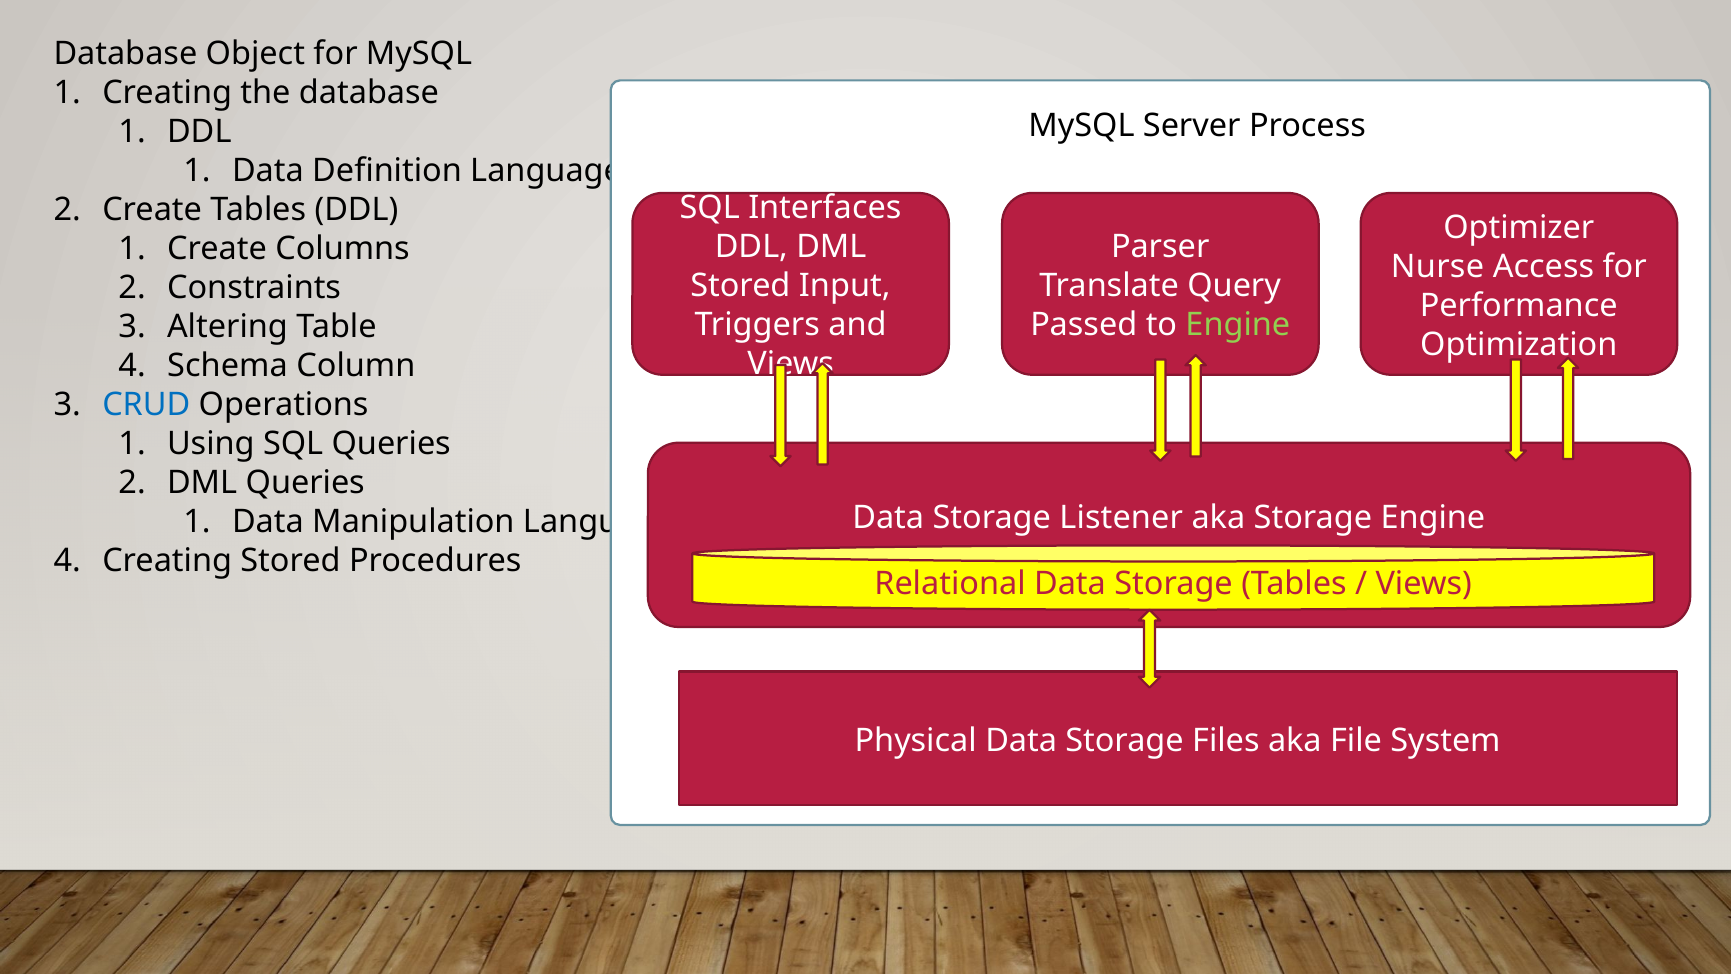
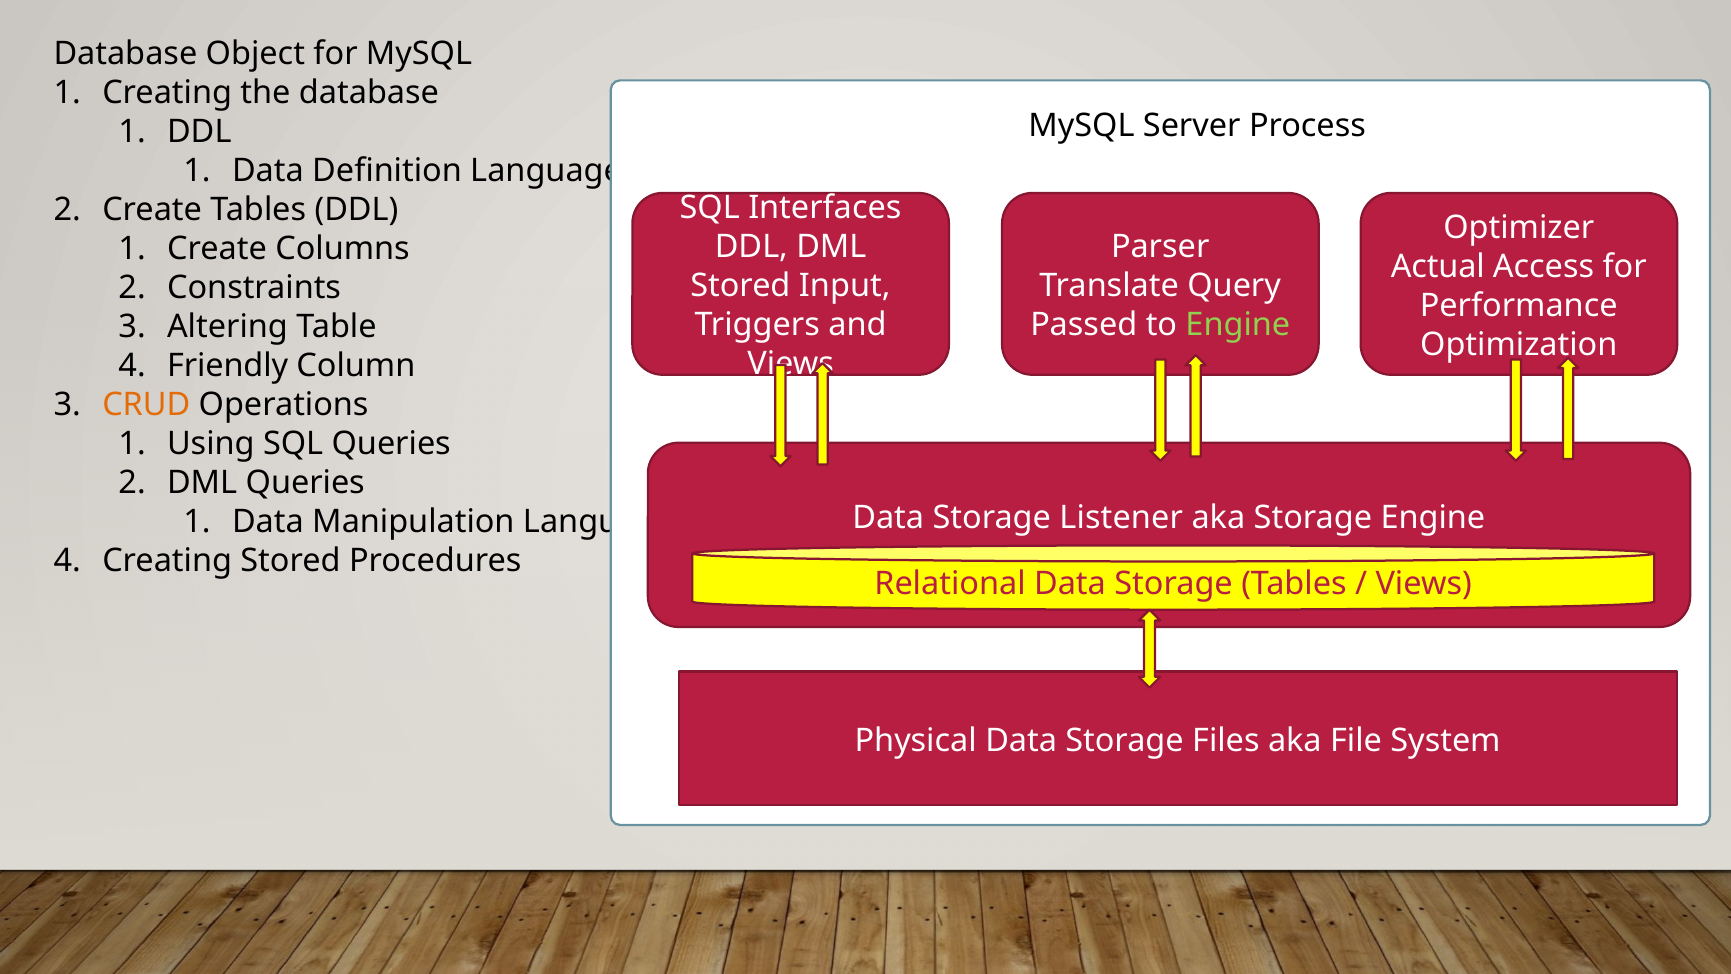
Nurse: Nurse -> Actual (1438, 267)
Schema: Schema -> Friendly (228, 366)
CRUD colour: blue -> orange (146, 405)
